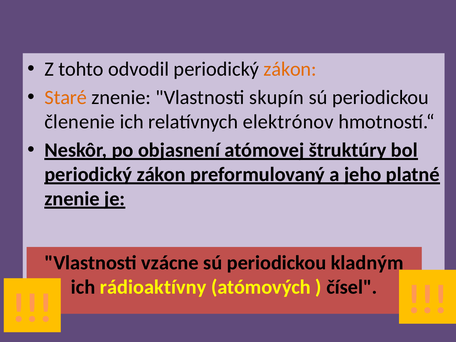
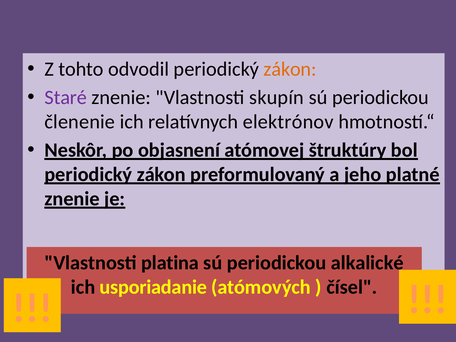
Staré colour: orange -> purple (66, 97)
vzácne: vzácne -> platina (170, 263)
kladným: kladným -> alkalické (367, 263)
rádioaktívny: rádioaktívny -> usporiadanie (153, 287)
